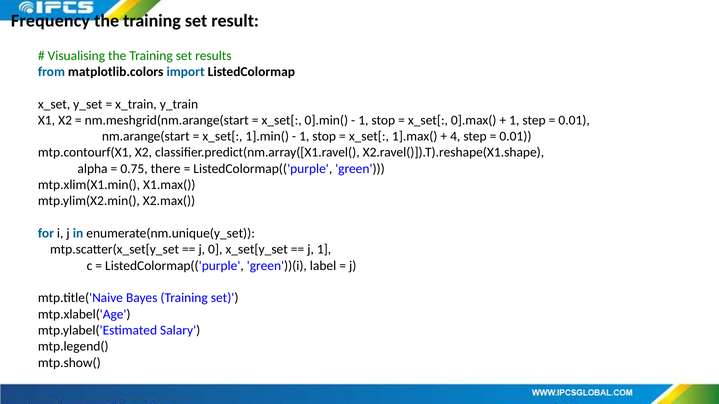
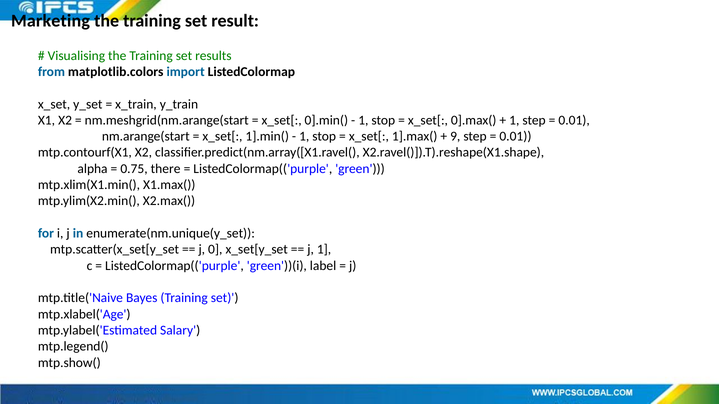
Frequency: Frequency -> Marketing (50, 21)
4: 4 -> 9 (455, 137)
